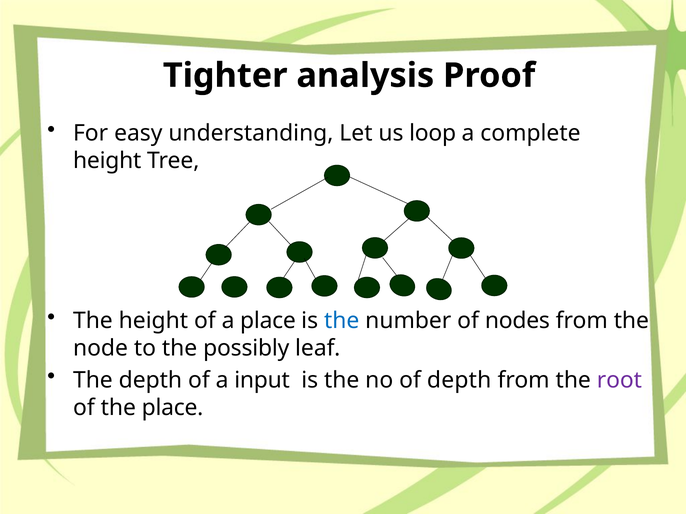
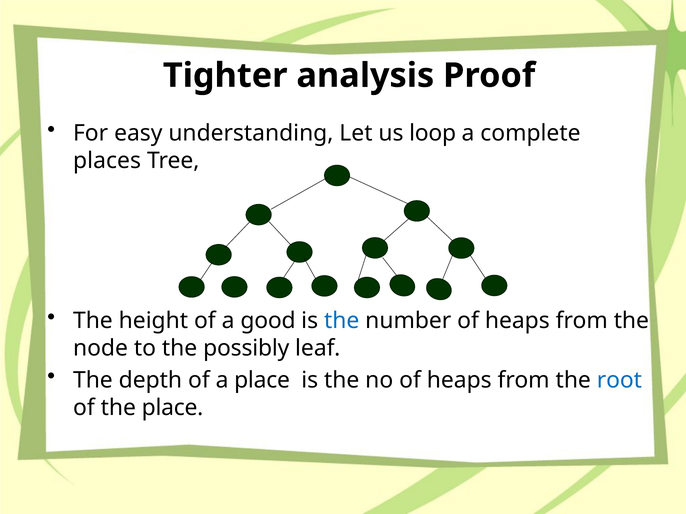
height: height -> places (107, 161)
a place: place -> good (268, 321)
number of nodes: nodes -> heaps (517, 321)
a input: input -> place (262, 380)
no of depth: depth -> heaps (459, 380)
root colour: purple -> blue (619, 380)
